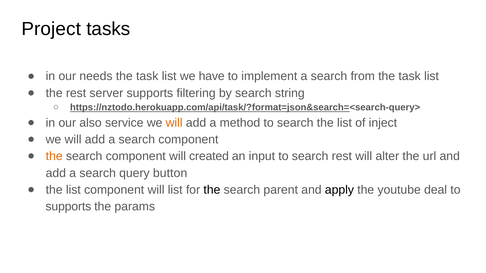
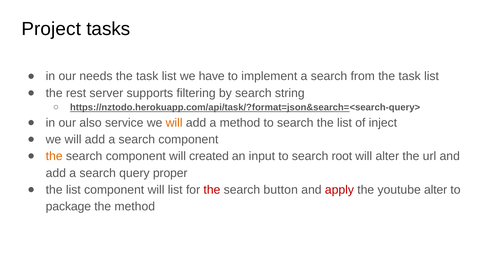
search rest: rest -> root (342, 157)
button: button -> proper (170, 173)
the colour: black -> red (212, 190)
parent: parent -> button (281, 190)
apply colour: black -> red (339, 190)
youtube deal: deal -> alter (436, 190)
supports: supports -> package (68, 207)
the params: params -> method (135, 207)
